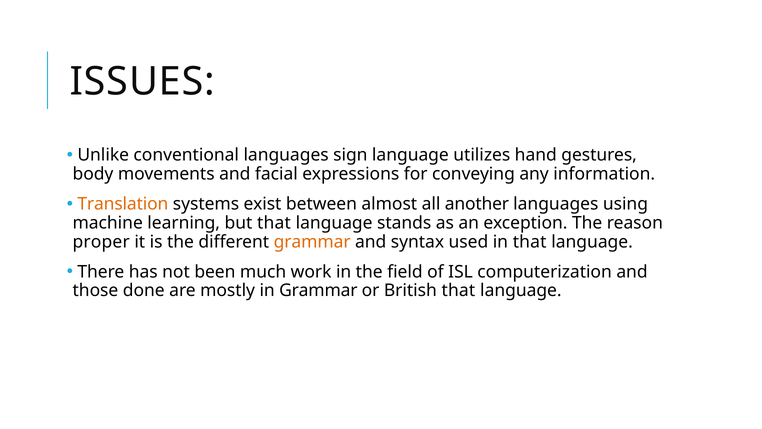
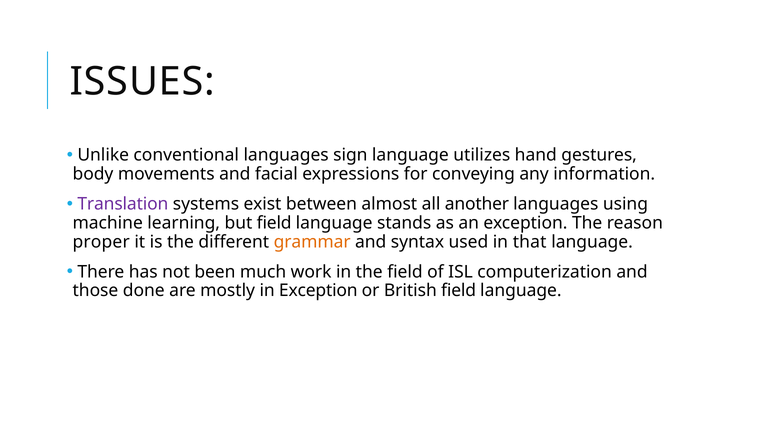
Translation colour: orange -> purple (123, 204)
but that: that -> field (274, 223)
in Grammar: Grammar -> Exception (318, 290)
British that: that -> field (459, 290)
